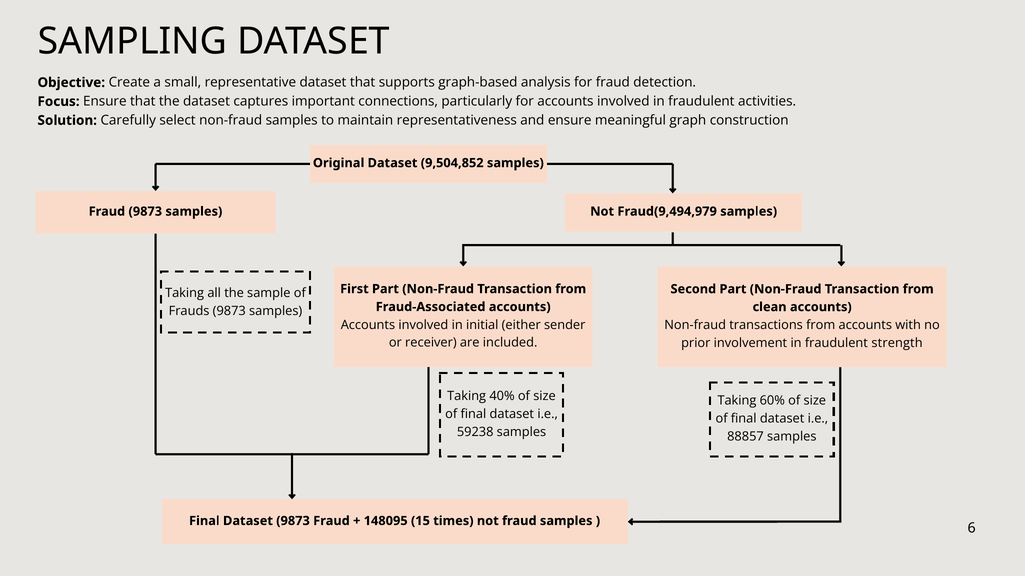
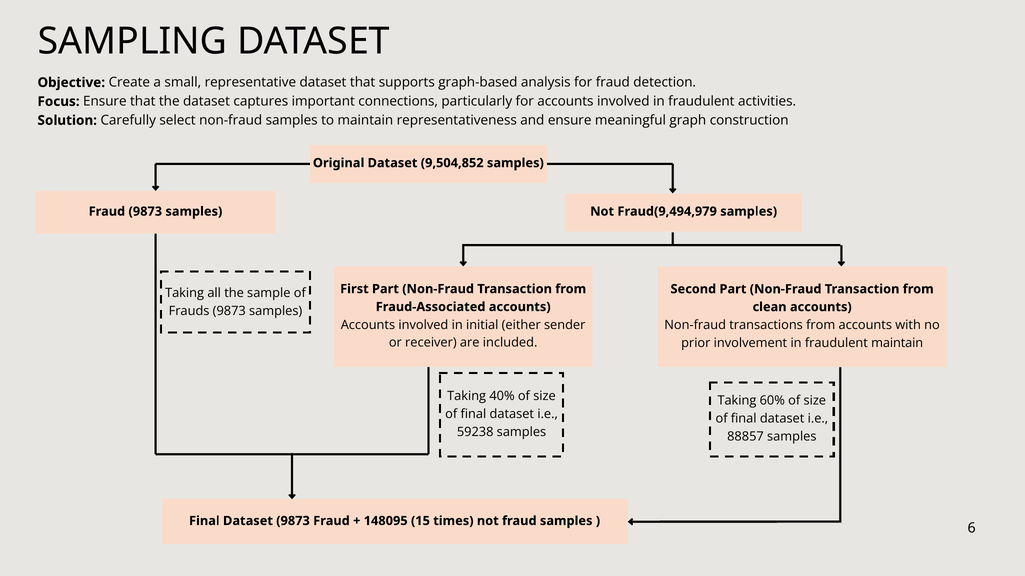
fraudulent strength: strength -> maintain (897, 343)
